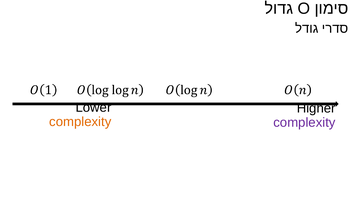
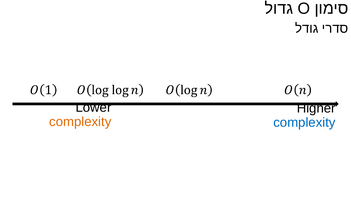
complexity colour: purple -> blue (304, 122)
